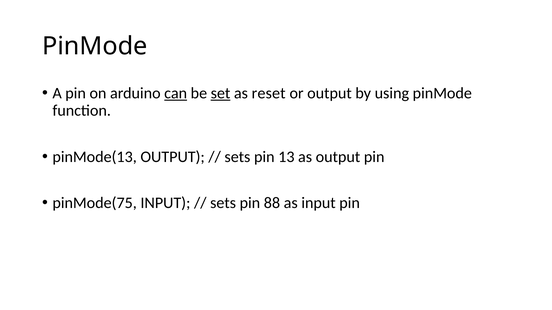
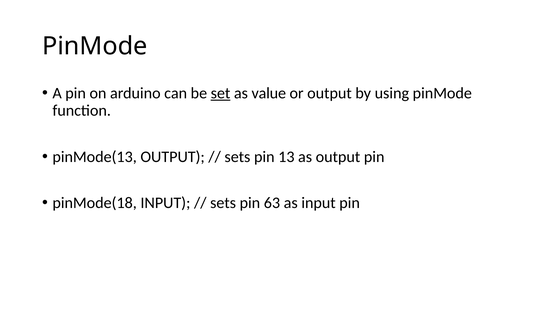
can underline: present -> none (176, 93)
reset: reset -> value (269, 93)
pinMode(75: pinMode(75 -> pinMode(18 (95, 203)
88: 88 -> 63 (272, 203)
